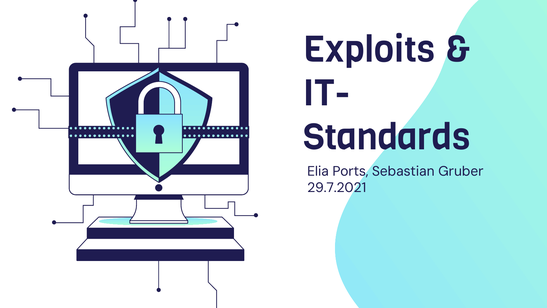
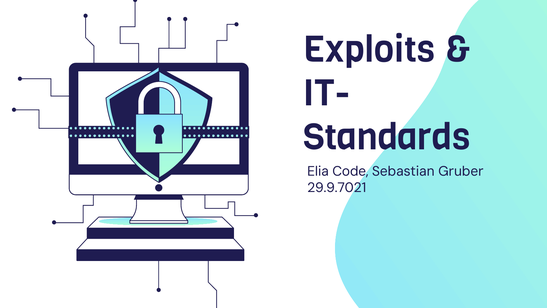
Ports: Ports -> Code (350, 171)
29.7.2021: 29.7.2021 -> 29.9.7021 (337, 188)
